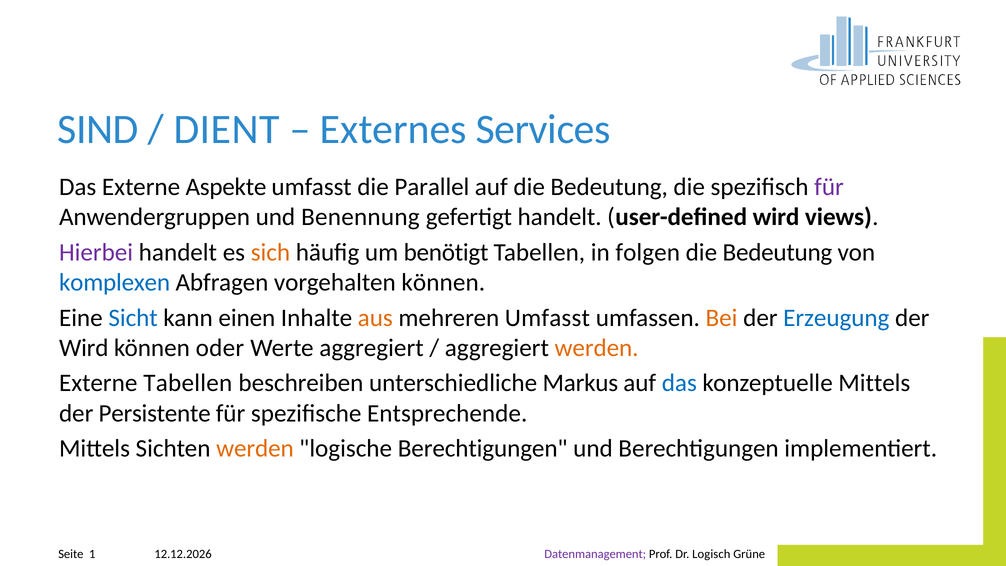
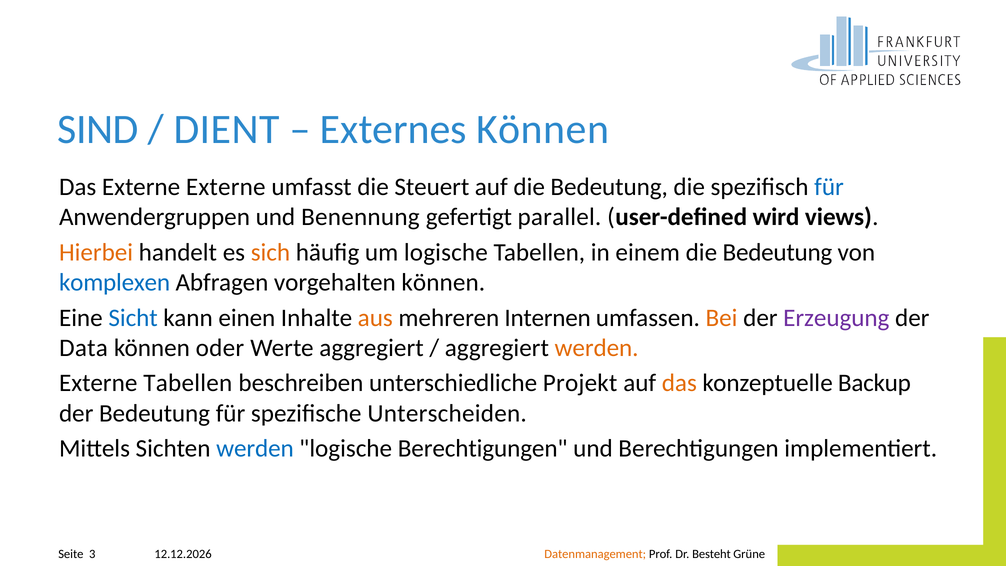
Externes Services: Services -> Können (543, 129)
Externe Aspekte: Aspekte -> Externe (226, 187)
Parallel: Parallel -> Steuert (432, 187)
für colour: purple -> blue (829, 187)
gefertigt handelt: handelt -> parallel (559, 217)
Hierbei colour: purple -> orange (96, 252)
um benötigt: benötigt -> logische (446, 252)
folgen: folgen -> einem (648, 252)
mehreren Umfasst: Umfasst -> Internen (548, 318)
Erzeugung colour: blue -> purple (836, 318)
Wird: Wird -> Data (84, 348)
Markus: Markus -> Projekt (580, 383)
das colour: blue -> orange (679, 383)
konzeptuelle Mittels: Mittels -> Backup (874, 383)
der Persistente: Persistente -> Bedeutung (155, 413)
Entsprechende: Entsprechende -> Unterscheiden (447, 413)
werden colour: orange -> blue (255, 448)
1: 1 -> 3 (92, 554)
Datenmanagement colour: purple -> orange (595, 554)
Logisch: Logisch -> Besteht (711, 554)
